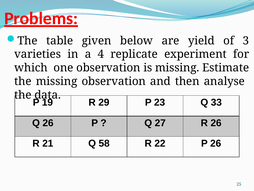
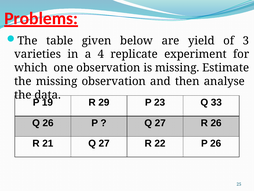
21 Q 58: 58 -> 27 (104, 143)
